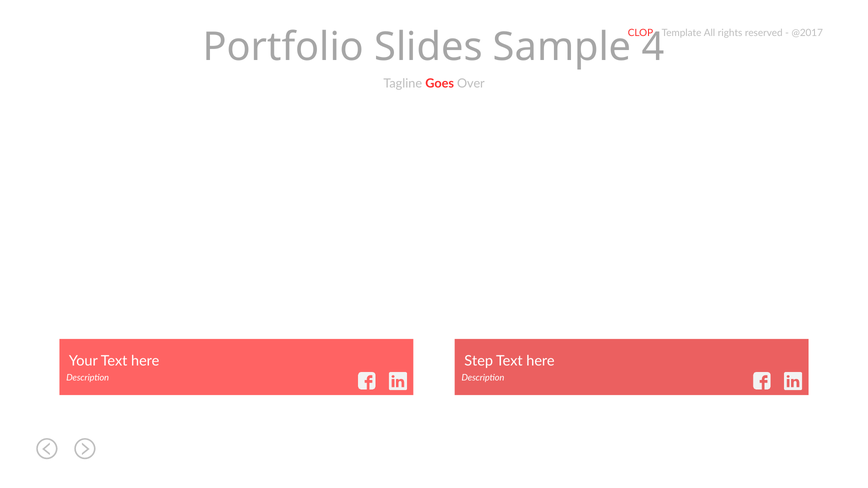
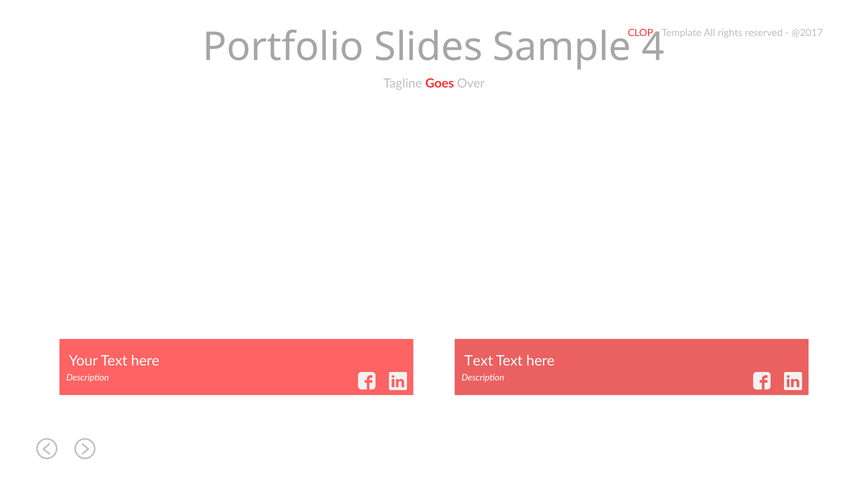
Step: Step -> Text (479, 361)
